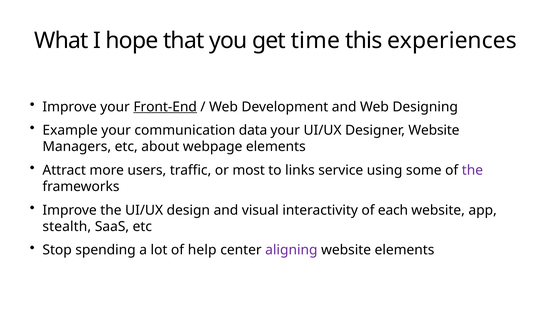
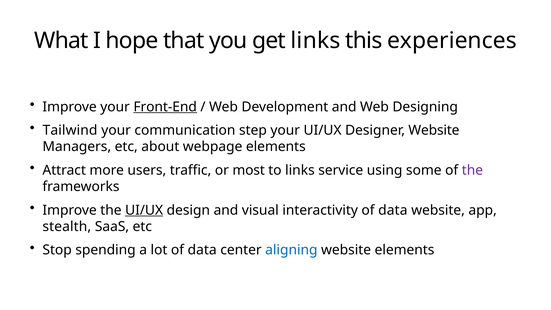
get time: time -> links (315, 40)
Example: Example -> Tailwind (70, 130)
data: data -> step (253, 130)
UI/UX underline: none -> present (144, 210)
interactivity of each: each -> data (393, 210)
lot of help: help -> data (202, 250)
aligning colour: purple -> blue (291, 250)
